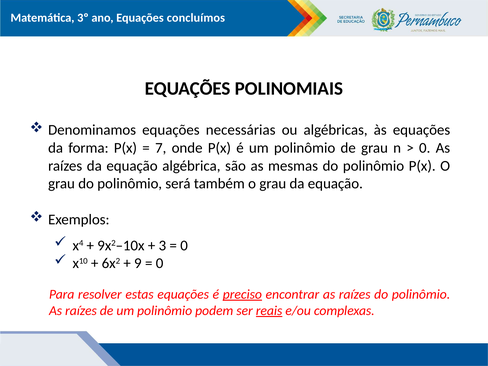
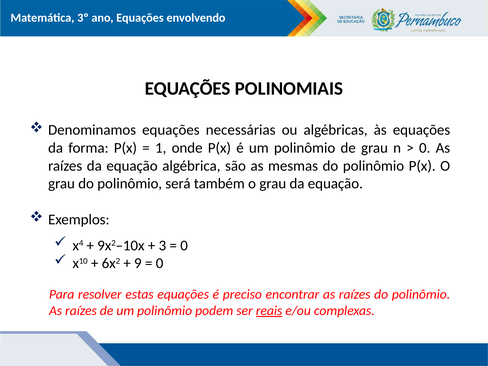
concluímos: concluímos -> envolvendo (196, 18)
7: 7 -> 1 (161, 148)
preciso underline: present -> none (242, 294)
